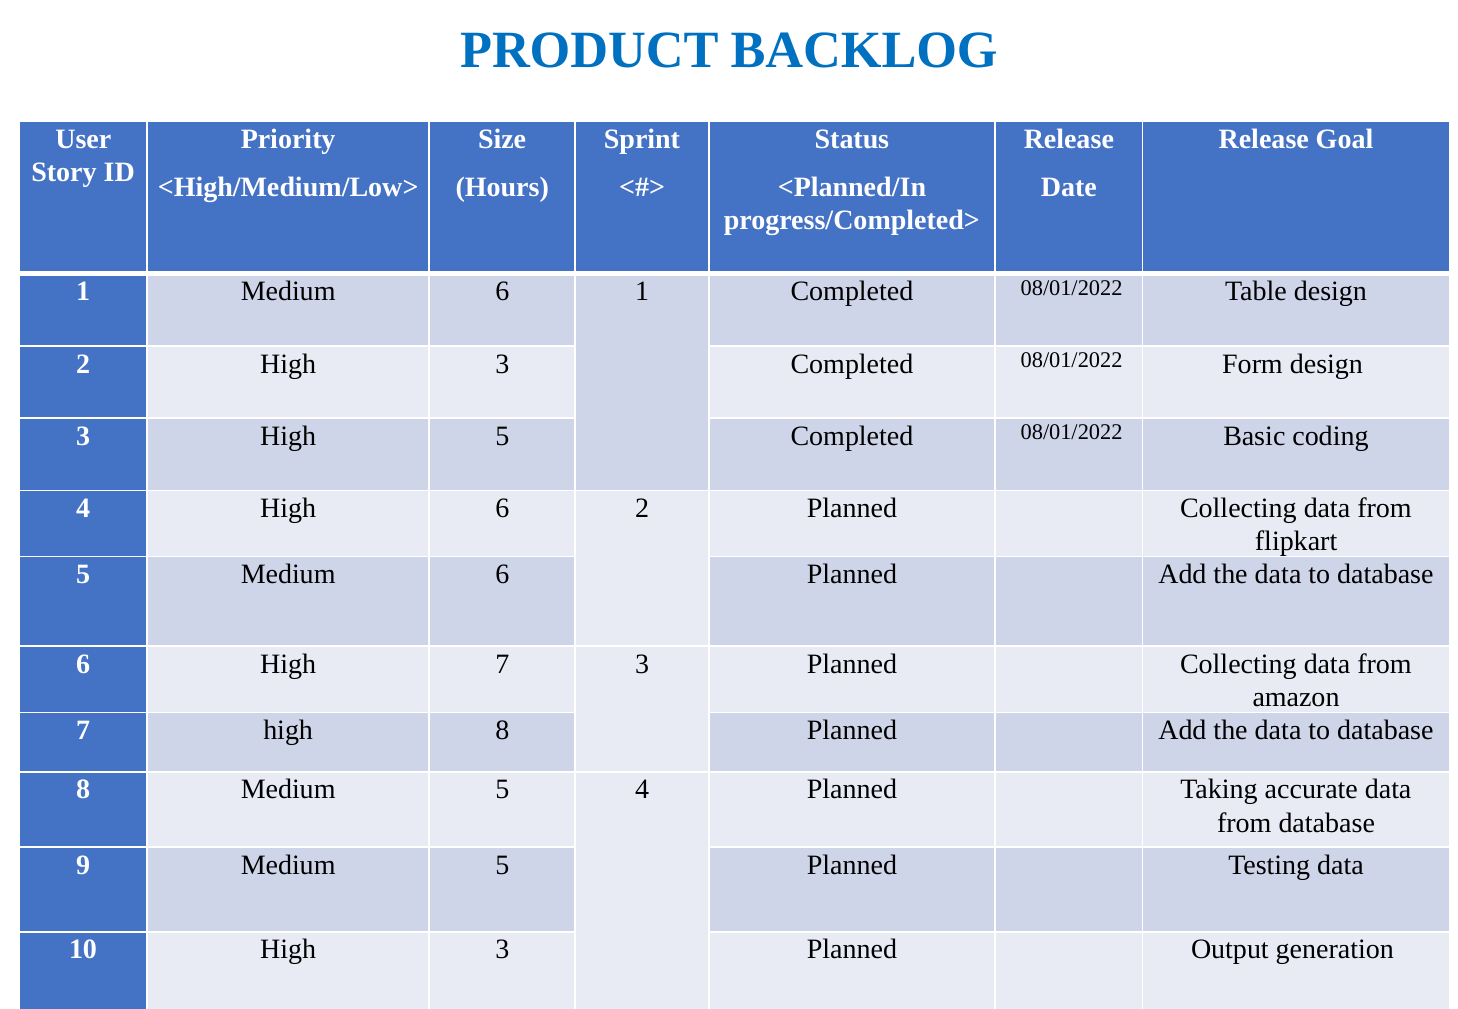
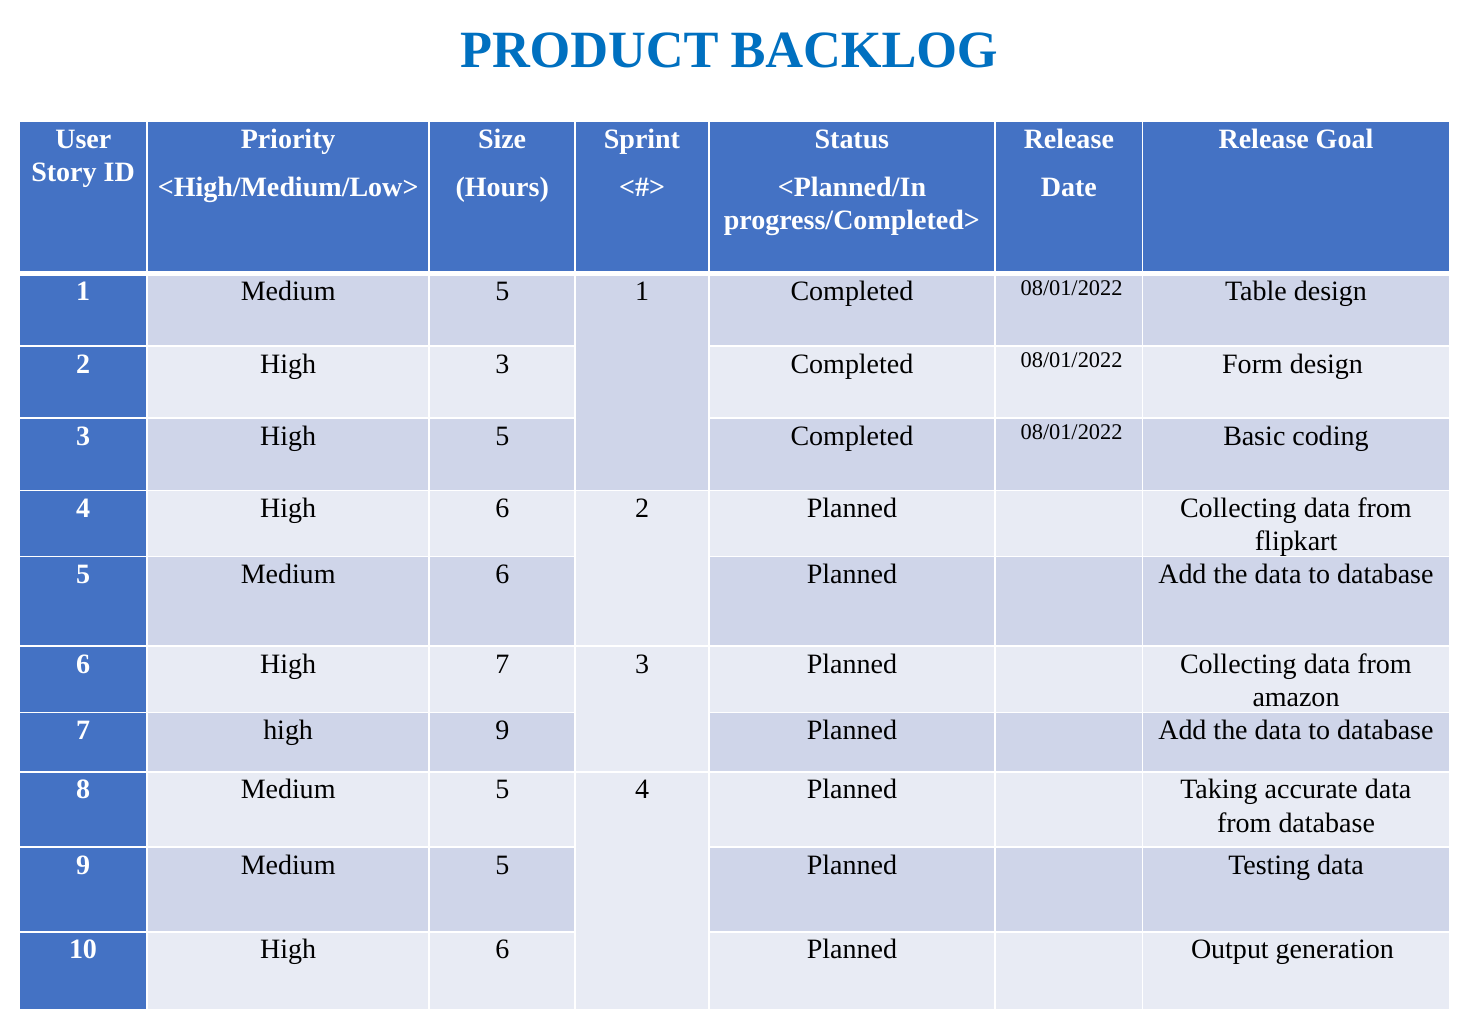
1 Medium 6: 6 -> 5 (502, 292)
high 8: 8 -> 9 (502, 730)
10 High 3: 3 -> 6 (502, 950)
